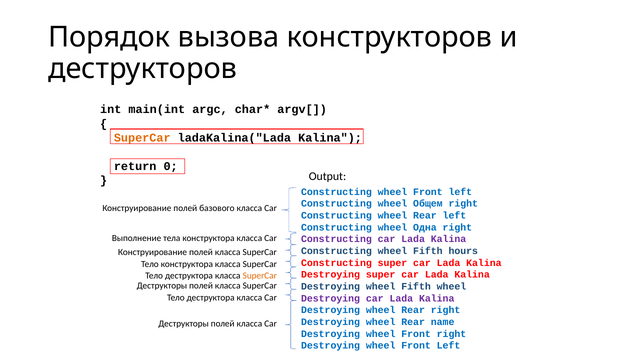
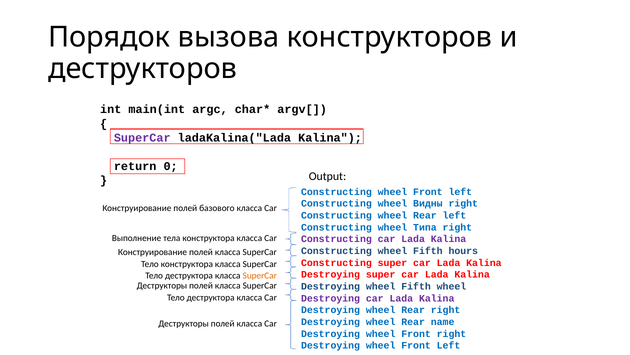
SuperCar colour: orange -> purple (142, 138)
Общем: Общем -> Видны (428, 203)
Одна: Одна -> Типа (425, 227)
